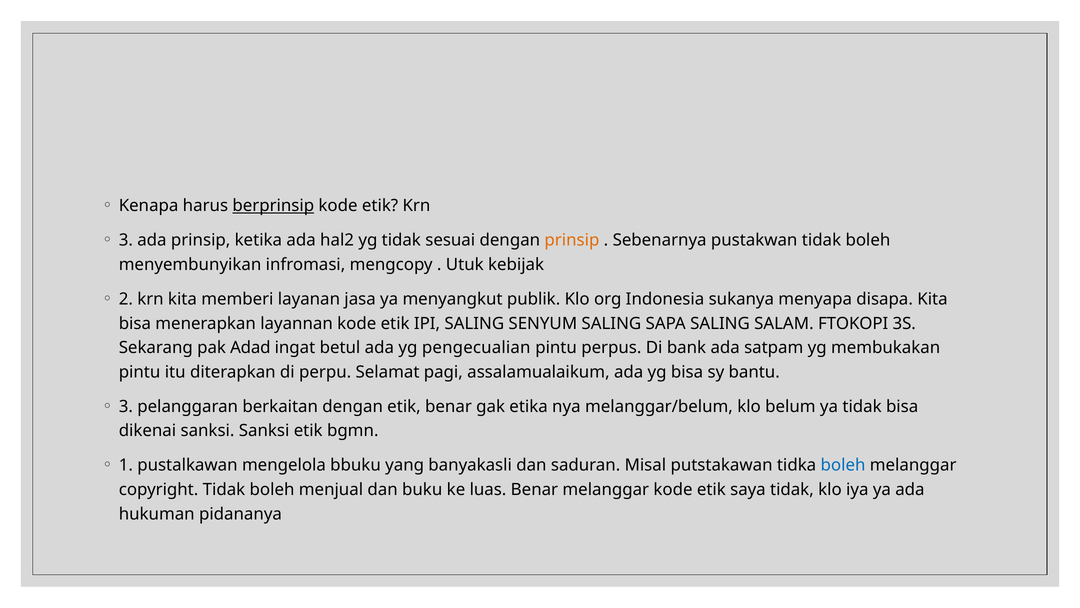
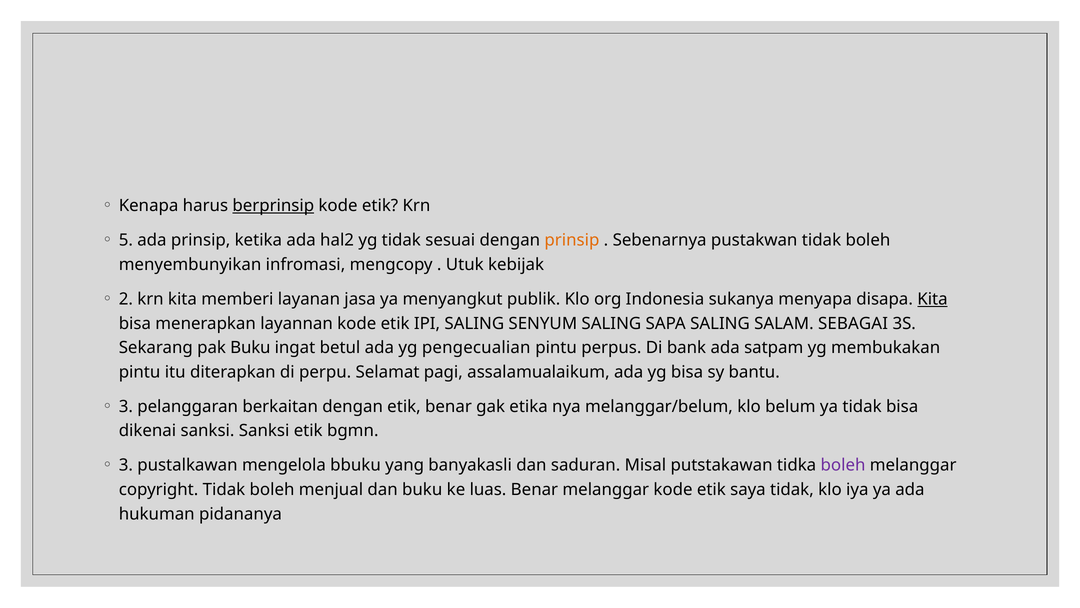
3: 3 -> 5 (126, 240)
Kita underline: none -> present (932, 299)
FTOKOPI: FTOKOPI -> SEBAGAI (853, 323)
pak Adad: Adad -> Buku (250, 347)
1: 1 -> 3 (126, 465)
boleh colour: blue -> purple (843, 465)
